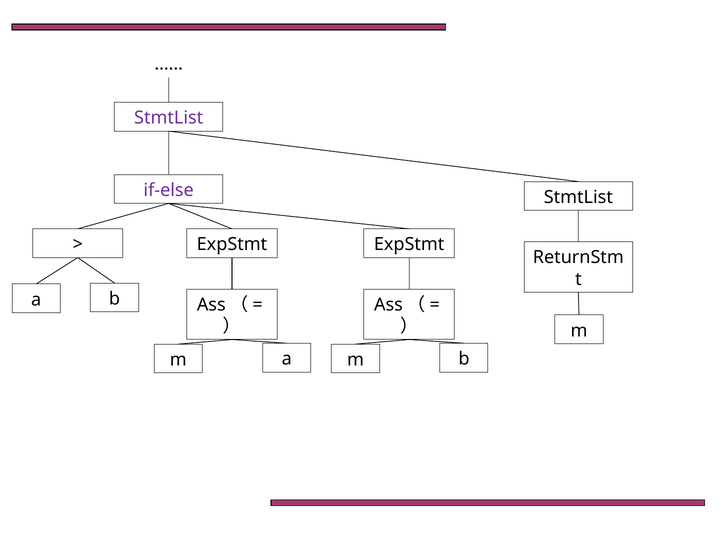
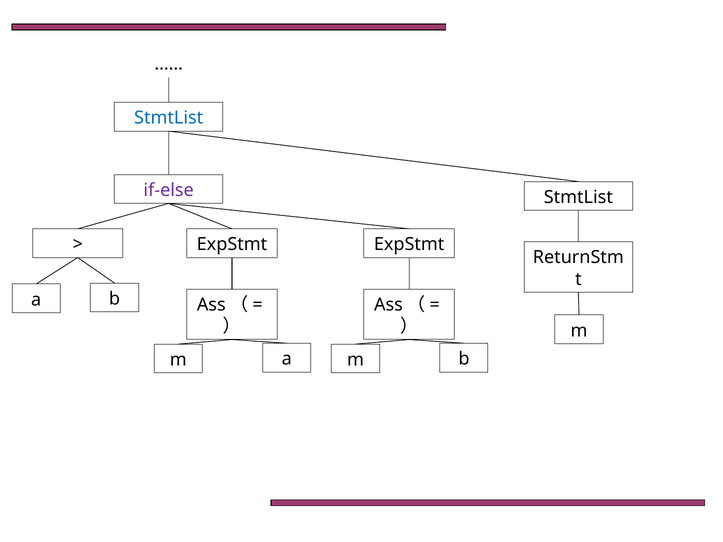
StmtList colour: purple -> blue (169, 118)
